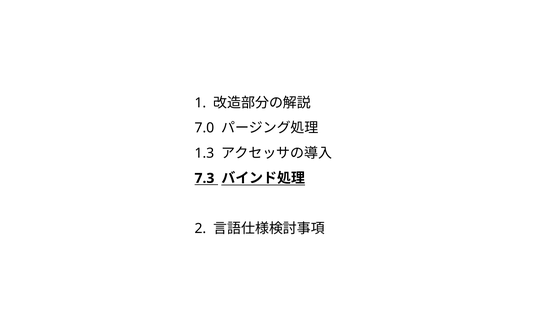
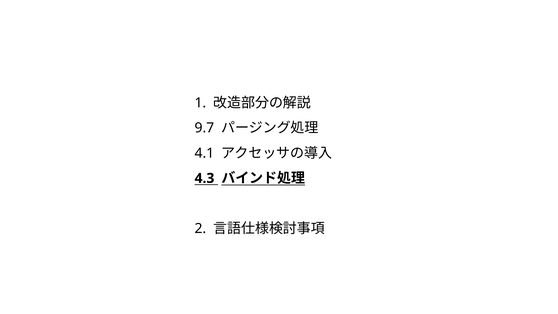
7.0: 7.0 -> 9.7 (204, 128)
1.3: 1.3 -> 4.1 (204, 153)
7.3: 7.3 -> 4.3 (204, 178)
